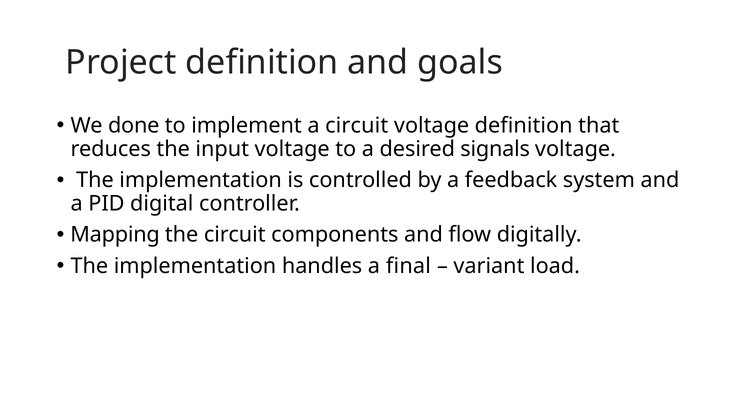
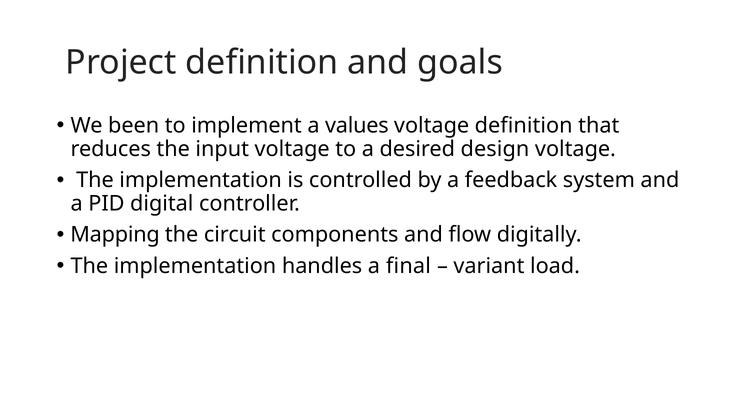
done: done -> been (134, 126)
a circuit: circuit -> values (357, 126)
signals: signals -> design (495, 149)
